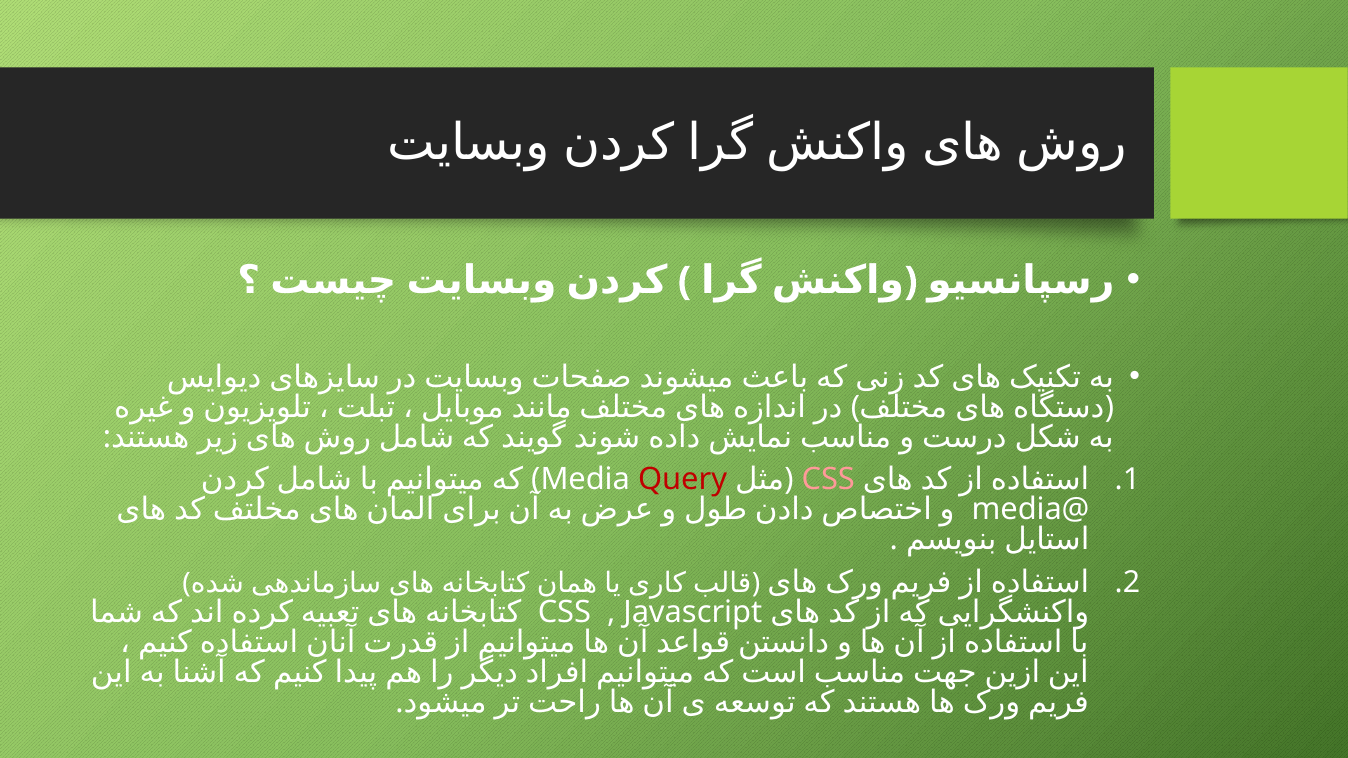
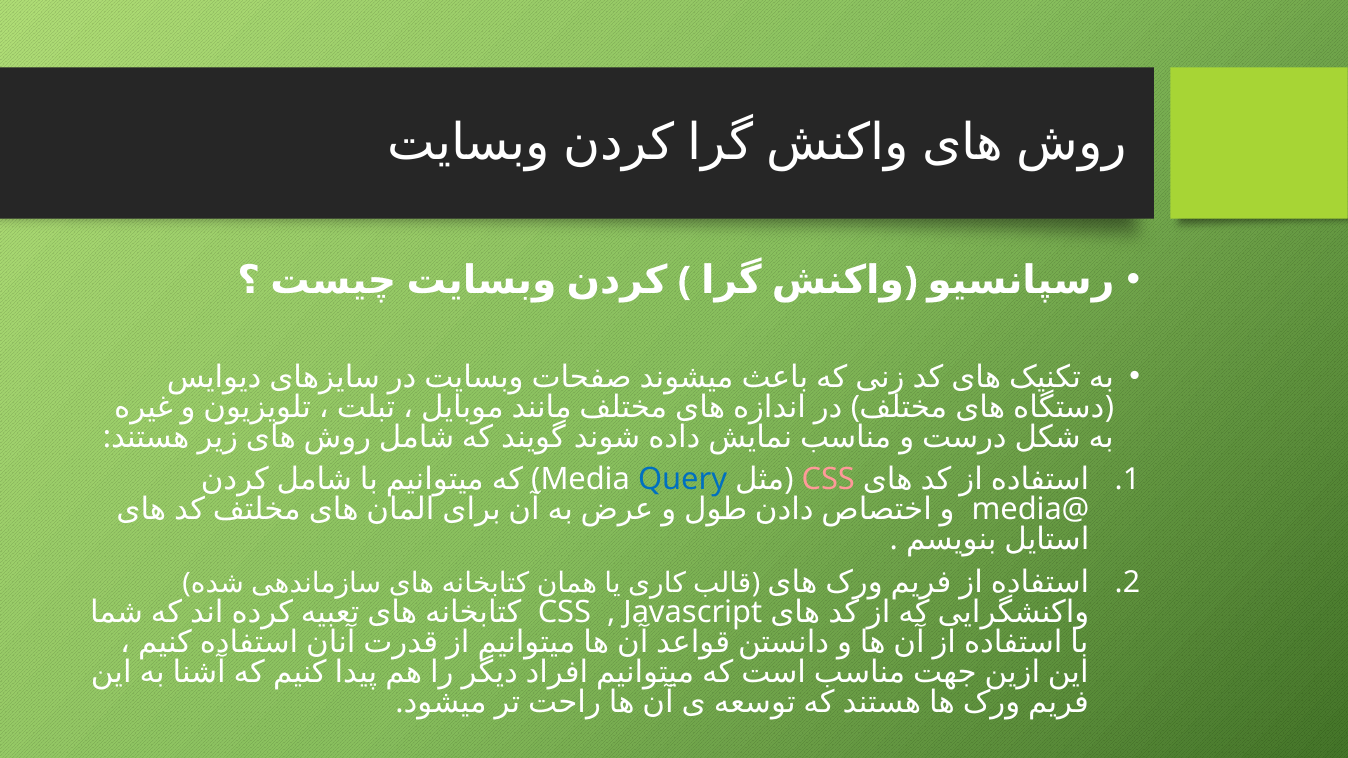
Query colour: red -> blue (683, 480)
